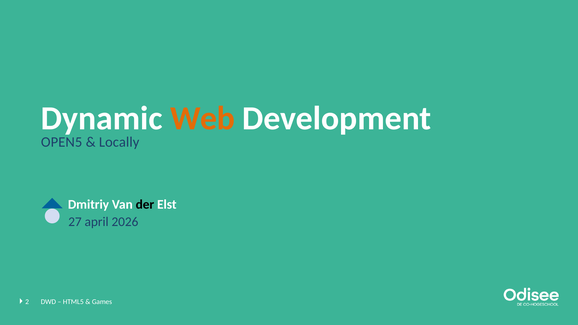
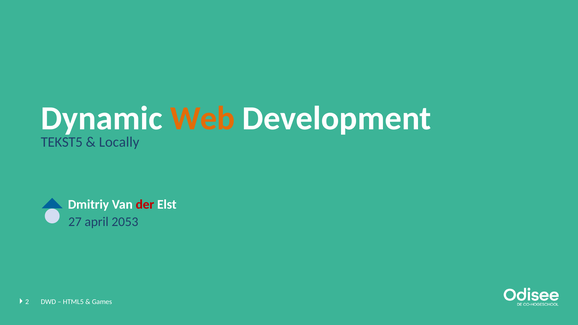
OPEN5: OPEN5 -> TEKST5 (62, 142)
der colour: black -> red (145, 205)
2026: 2026 -> 2053 (125, 222)
